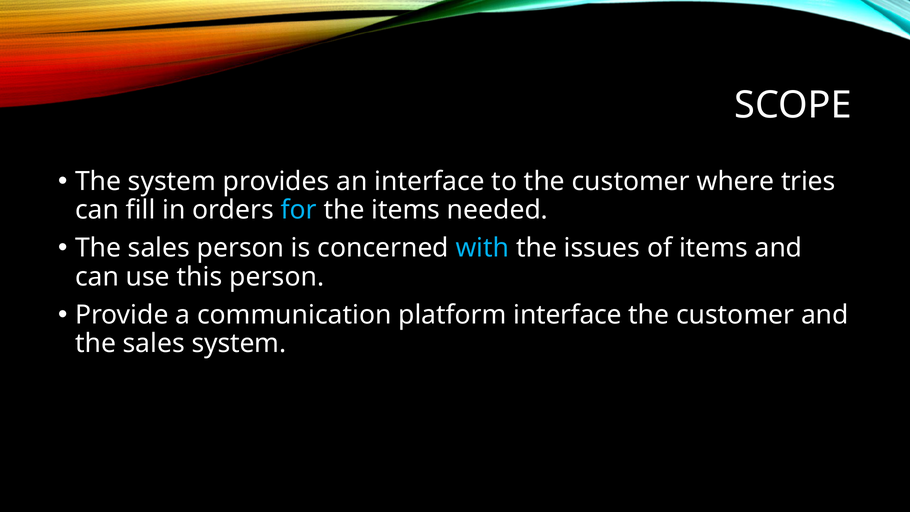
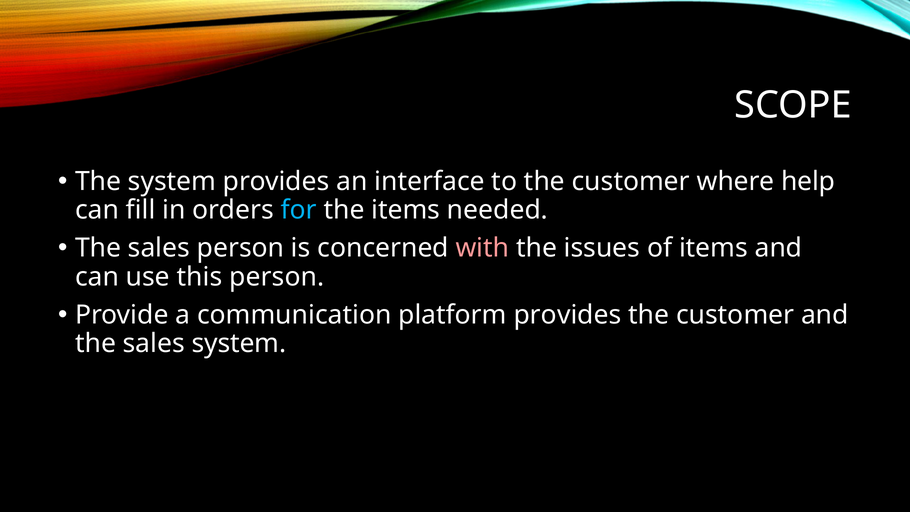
tries: tries -> help (808, 181)
with colour: light blue -> pink (482, 248)
platform interface: interface -> provides (568, 315)
